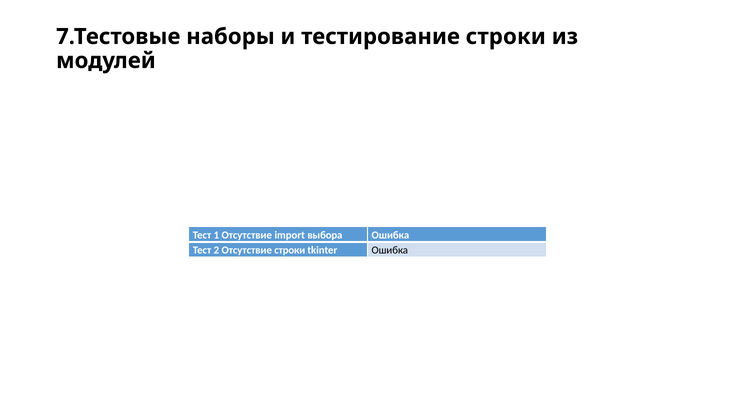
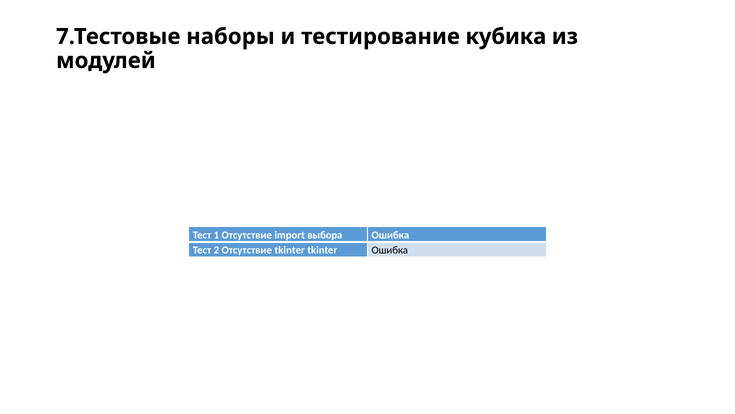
тестирование строки: строки -> кубика (506, 37)
Отсутствие строки: строки -> tkinter (290, 250)
